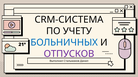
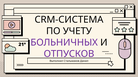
БОЛЬНИЧНЫХ colour: blue -> purple (64, 43)
